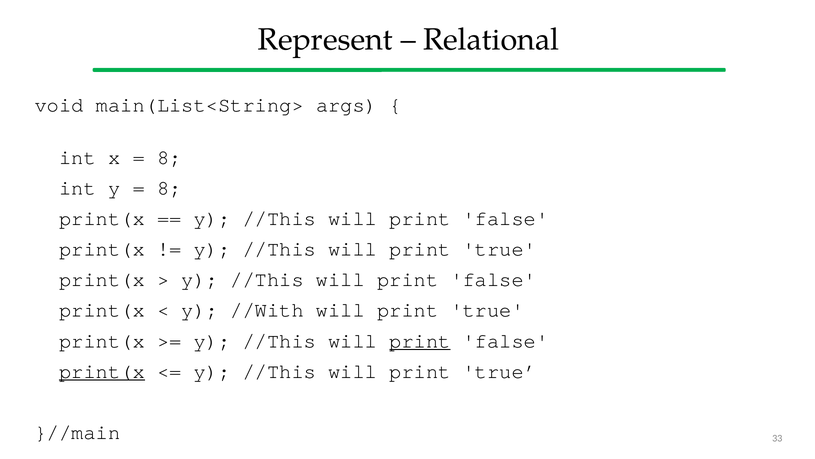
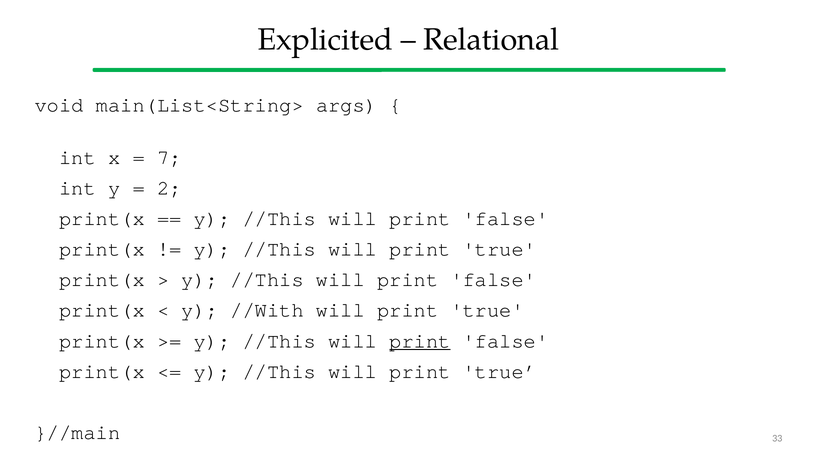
Represent: Represent -> Explicited (325, 39)
8: 8 -> 7 (169, 157)
8: 8 -> 2 (169, 188)
print(x underline: present -> none (102, 371)
